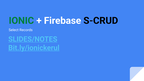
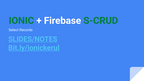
S-CRUD colour: black -> green (101, 21)
